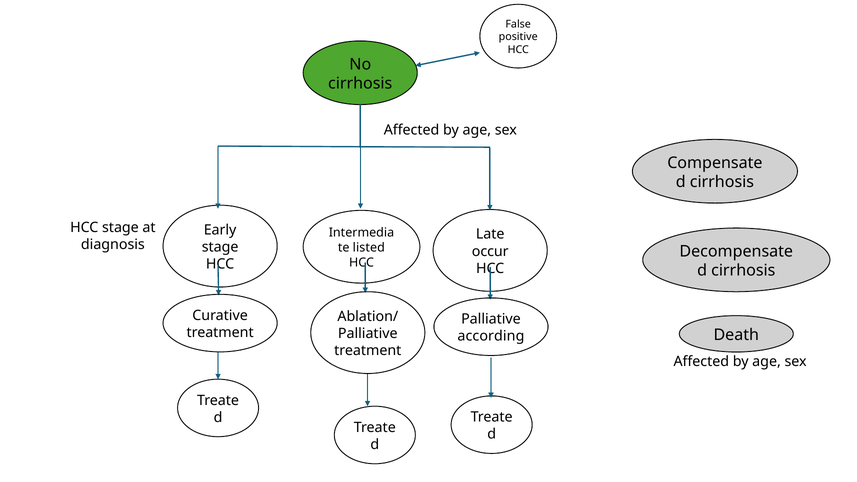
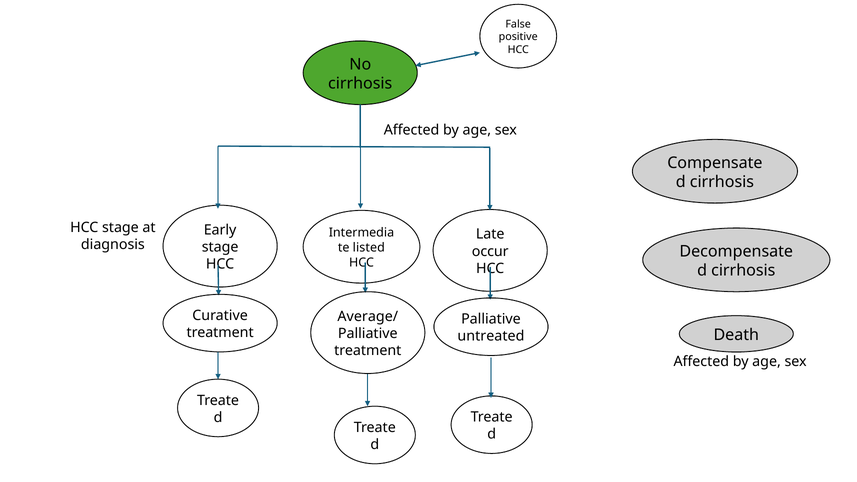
Ablation/: Ablation/ -> Average/ (368, 316)
according: according -> untreated (491, 336)
